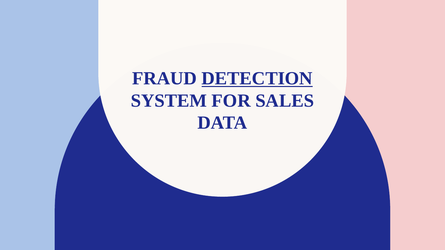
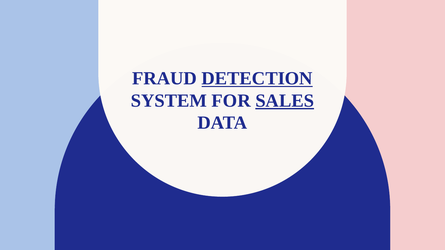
SALES underline: none -> present (285, 101)
